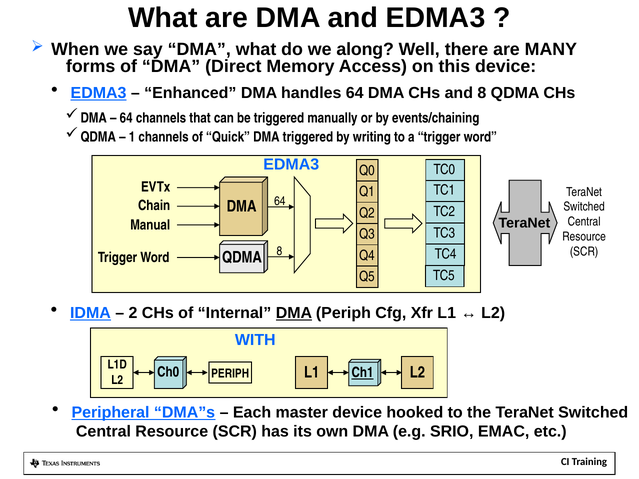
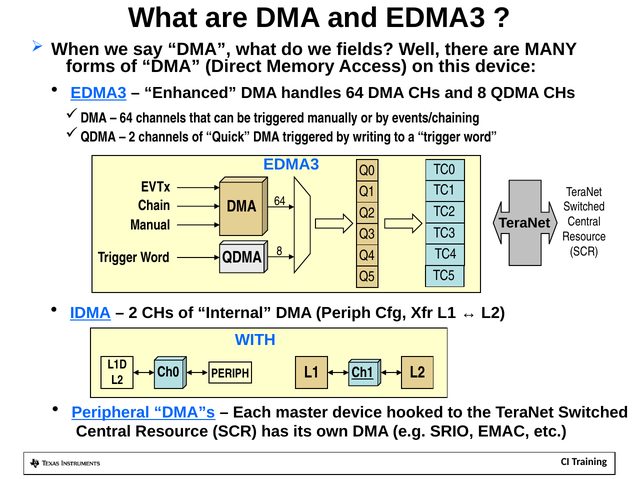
along: along -> fields (365, 50)
1: 1 -> 2 (132, 137)
DMA underline: present -> none (294, 313)
